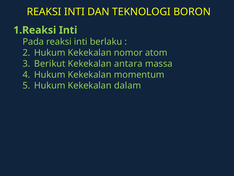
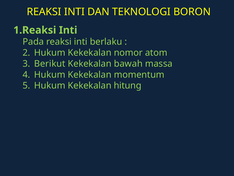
antara: antara -> bawah (128, 64)
dalam: dalam -> hitung (128, 85)
